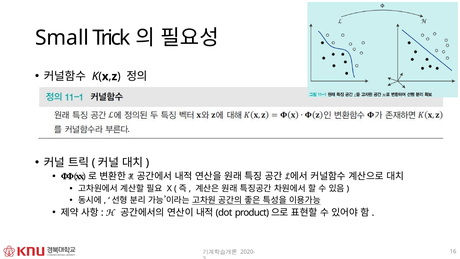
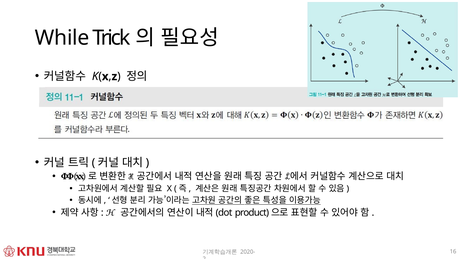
Small: Small -> While (62, 38)
